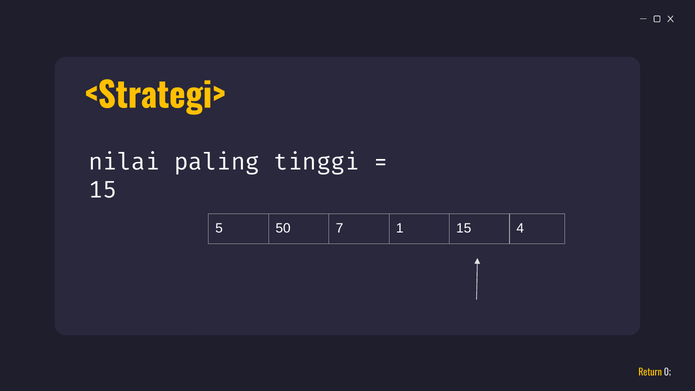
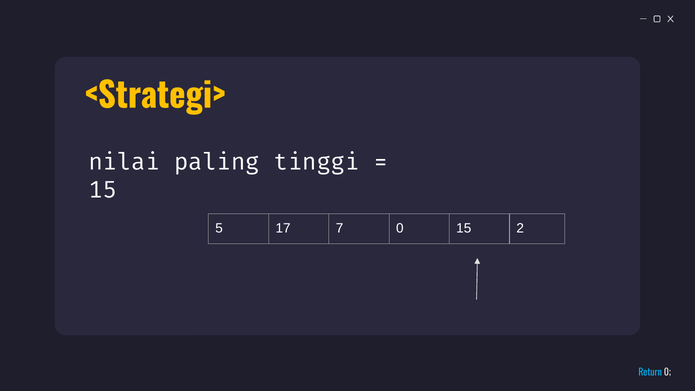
50: 50 -> 17 (283, 228)
7 1: 1 -> 0 (400, 228)
4: 4 -> 2 (520, 228)
Return colour: yellow -> light blue (650, 373)
